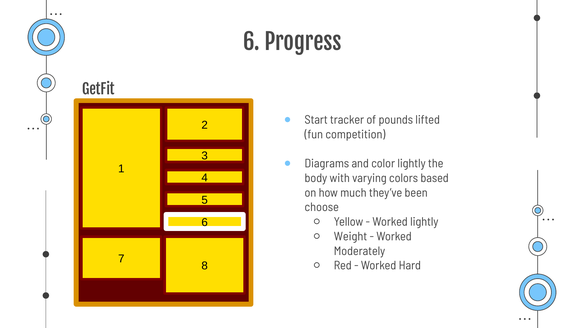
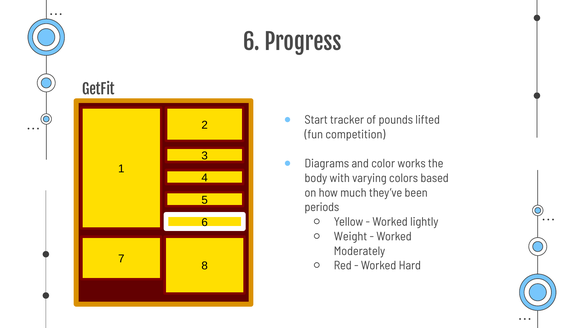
color lightly: lightly -> works (412, 164)
choose: choose -> periods (322, 208)
